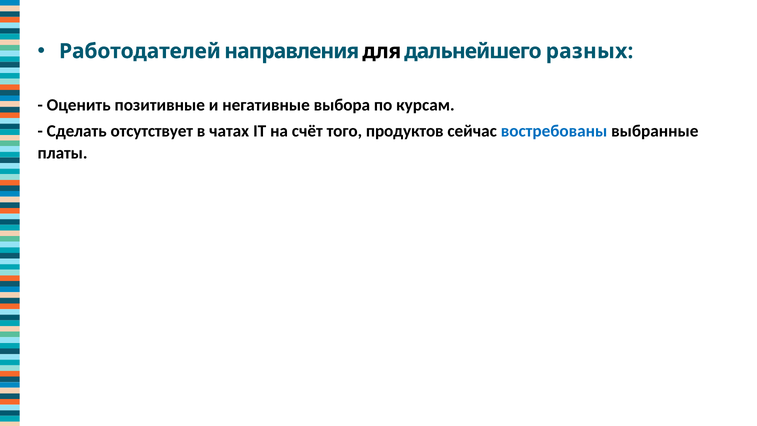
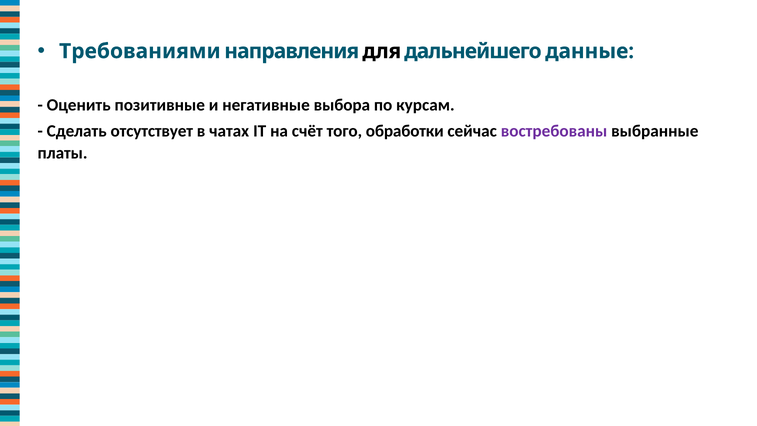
Работодателей: Работодателей -> Требованиями (140, 51)
разных: разных -> данные (590, 51)
продуктов: продуктов -> обработки (405, 131)
востребованы colour: blue -> purple (554, 131)
